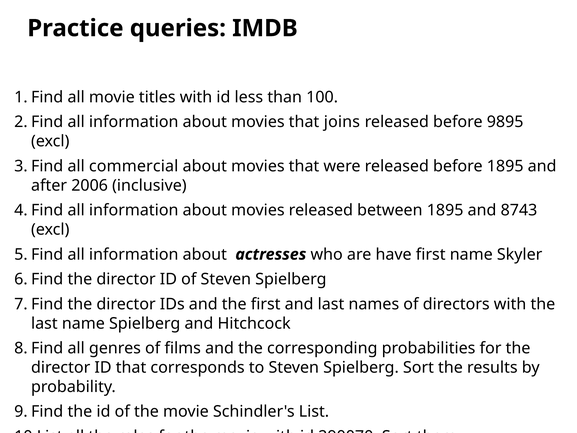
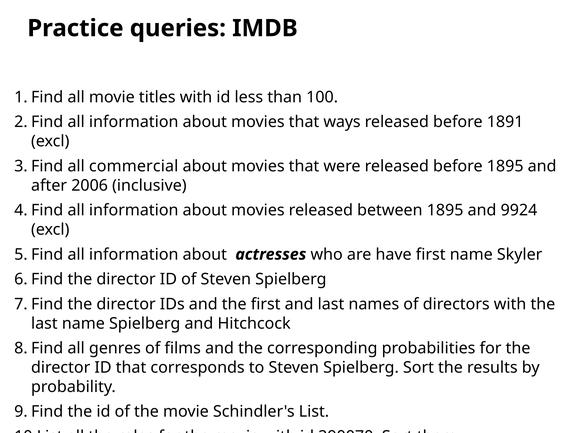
joins: joins -> ways (342, 122)
9895: 9895 -> 1891 (505, 122)
8743: 8743 -> 9924 (519, 210)
